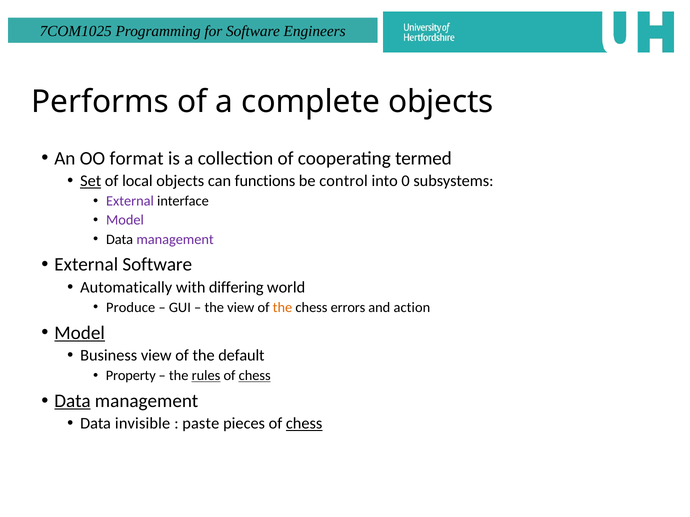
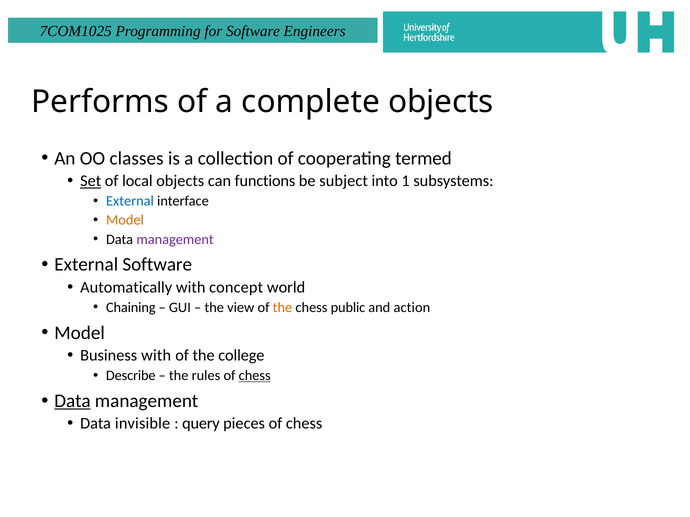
format: format -> classes (137, 158)
control: control -> subject (344, 181)
0: 0 -> 1 (406, 181)
External colour: purple -> blue (130, 201)
Model colour: purple -> orange (125, 220)
differing: differing -> concept (236, 288)
Produce: Produce -> Chaining (131, 308)
errors: errors -> public (348, 308)
Model underline: present -> none (80, 333)
Business view: view -> with (156, 356)
default: default -> college (241, 356)
Property: Property -> Describe (131, 376)
rules underline: present -> none (206, 376)
paste: paste -> query (201, 424)
chess underline: present -> none (304, 424)
